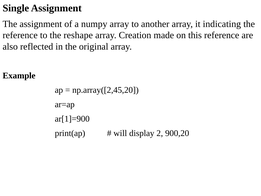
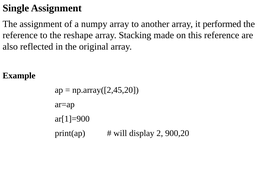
indicating: indicating -> performed (222, 24)
Creation: Creation -> Stacking (135, 35)
